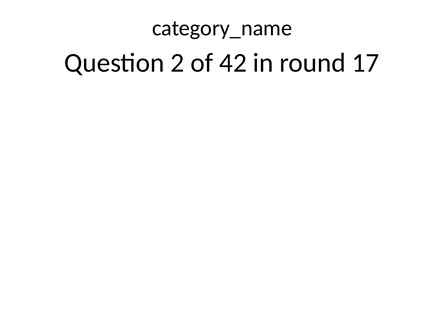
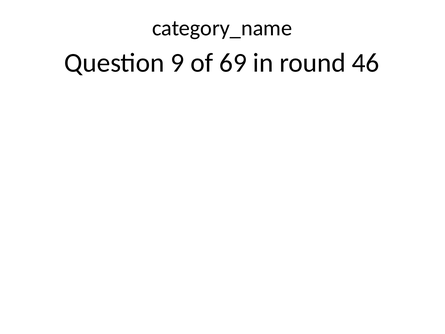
2: 2 -> 9 (177, 63)
42: 42 -> 69 (233, 63)
17: 17 -> 46 (366, 63)
